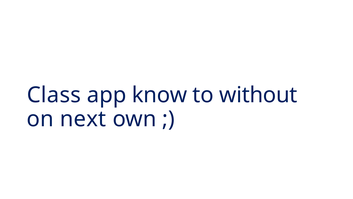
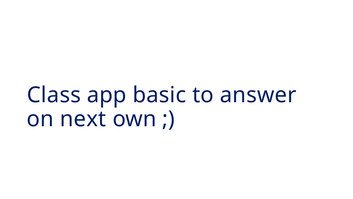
know: know -> basic (159, 95)
without: without -> answer (258, 95)
